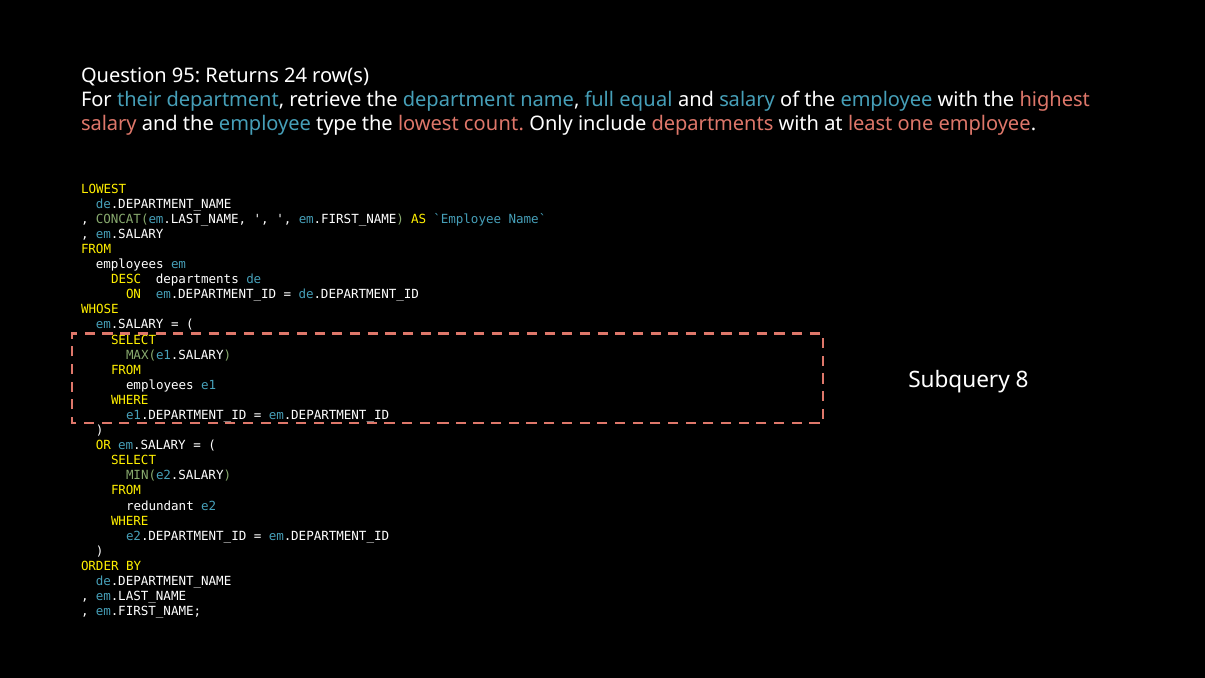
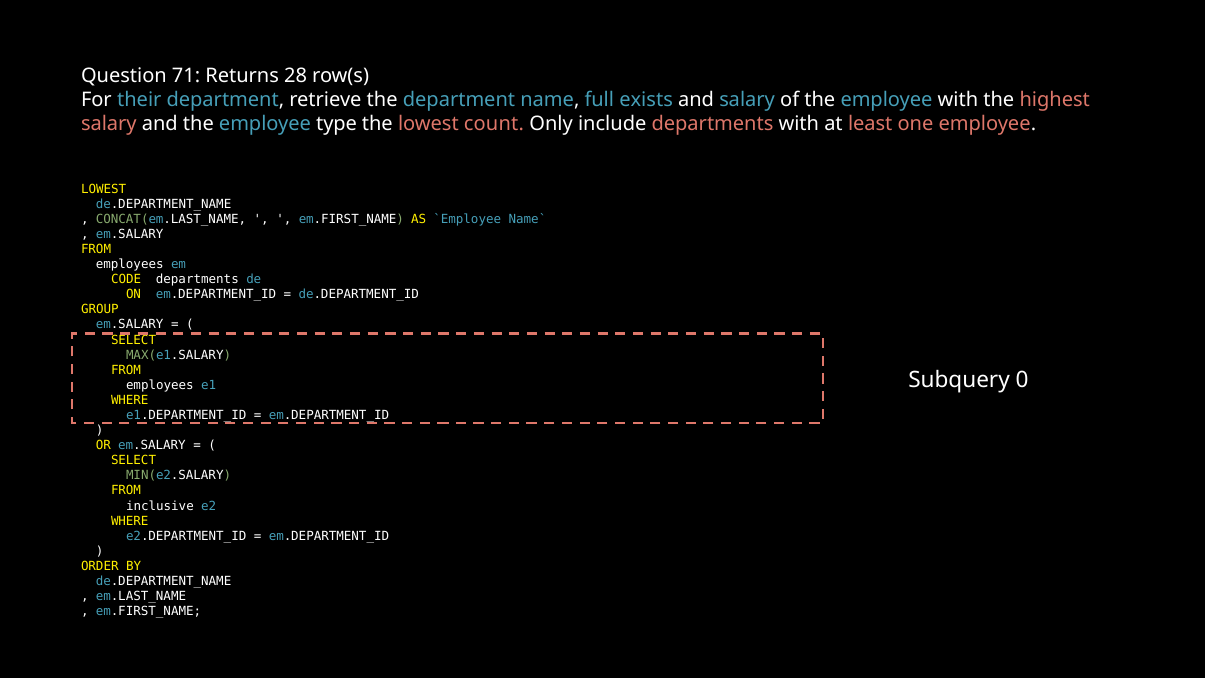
95: 95 -> 71 (186, 76)
24: 24 -> 28 (296, 76)
equal: equal -> exists (646, 100)
DESC: DESC -> CODE (126, 280)
WHOSE: WHOSE -> GROUP (100, 310)
8: 8 -> 0 (1022, 380)
redundant: redundant -> inclusive (160, 506)
